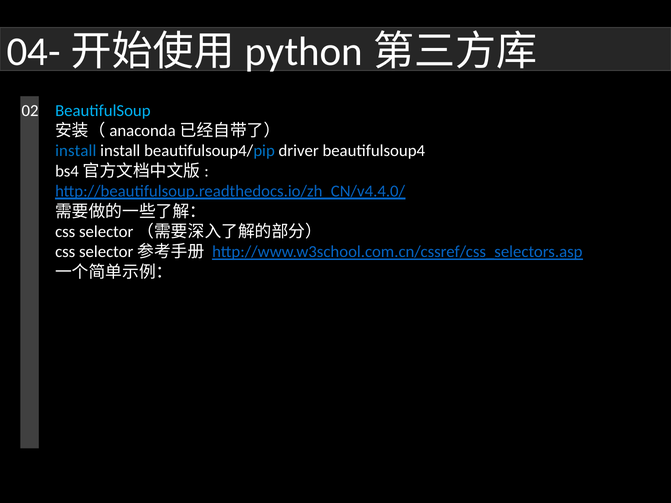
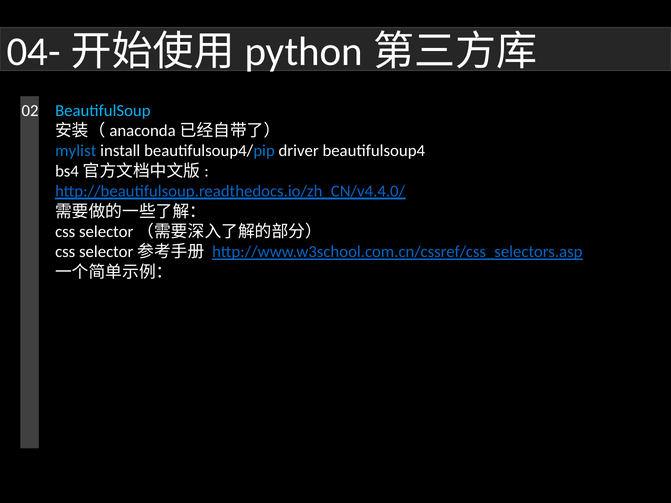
install: install -> mylist (76, 151)
